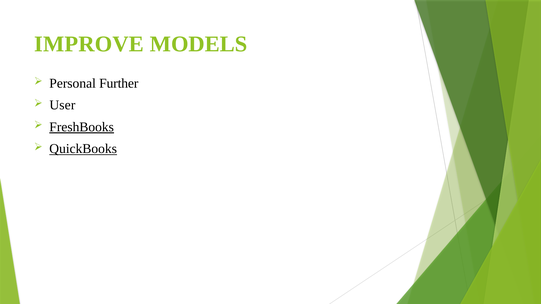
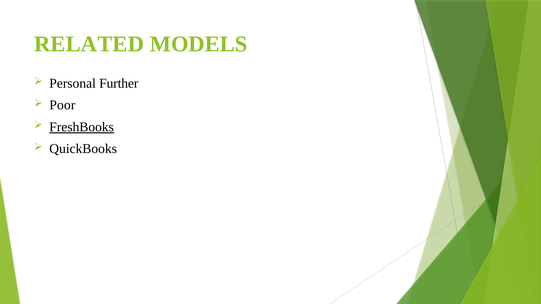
IMPROVE: IMPROVE -> RELATED (89, 44)
User: User -> Poor (62, 105)
QuickBooks underline: present -> none (83, 149)
